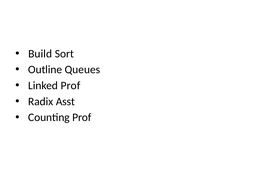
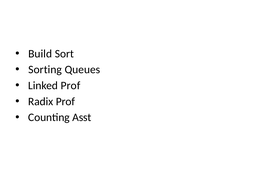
Outline: Outline -> Sorting (45, 70)
Radix Asst: Asst -> Prof (65, 102)
Counting Prof: Prof -> Asst (82, 117)
